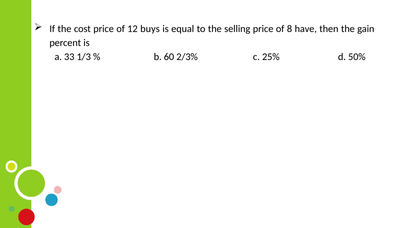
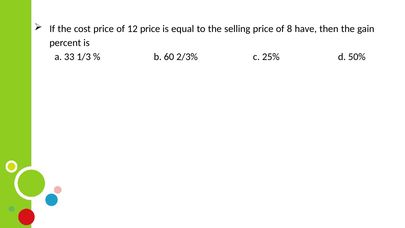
12 buys: buys -> price (150, 29)
